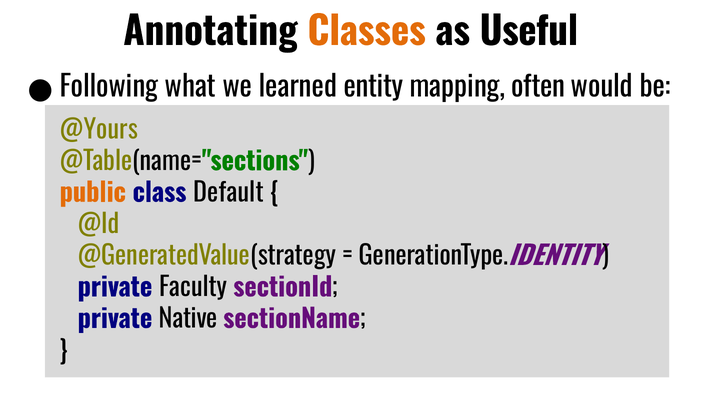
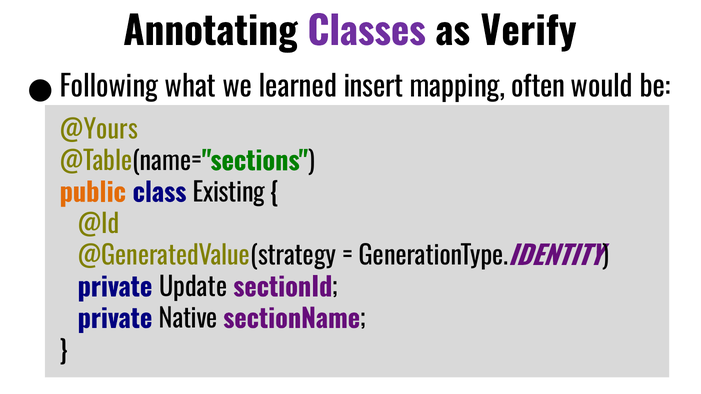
Classes colour: orange -> purple (367, 32)
Useful: Useful -> Verify (529, 32)
entity: entity -> insert (373, 87)
Default: Default -> Existing (229, 193)
Faculty: Faculty -> Update (193, 288)
